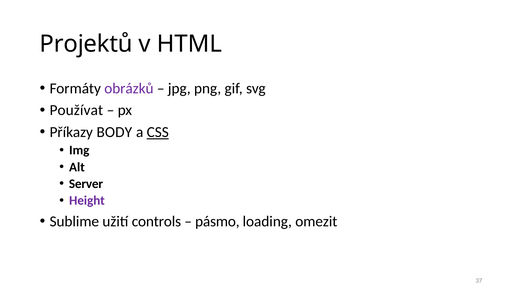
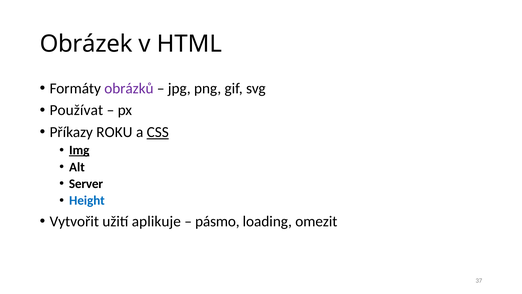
Projektů: Projektů -> Obrázek (86, 44)
BODY: BODY -> ROKU (114, 132)
Img underline: none -> present (79, 150)
Height colour: purple -> blue (87, 200)
Sublime: Sublime -> Vytvořit (74, 221)
controls: controls -> aplikuje (156, 221)
